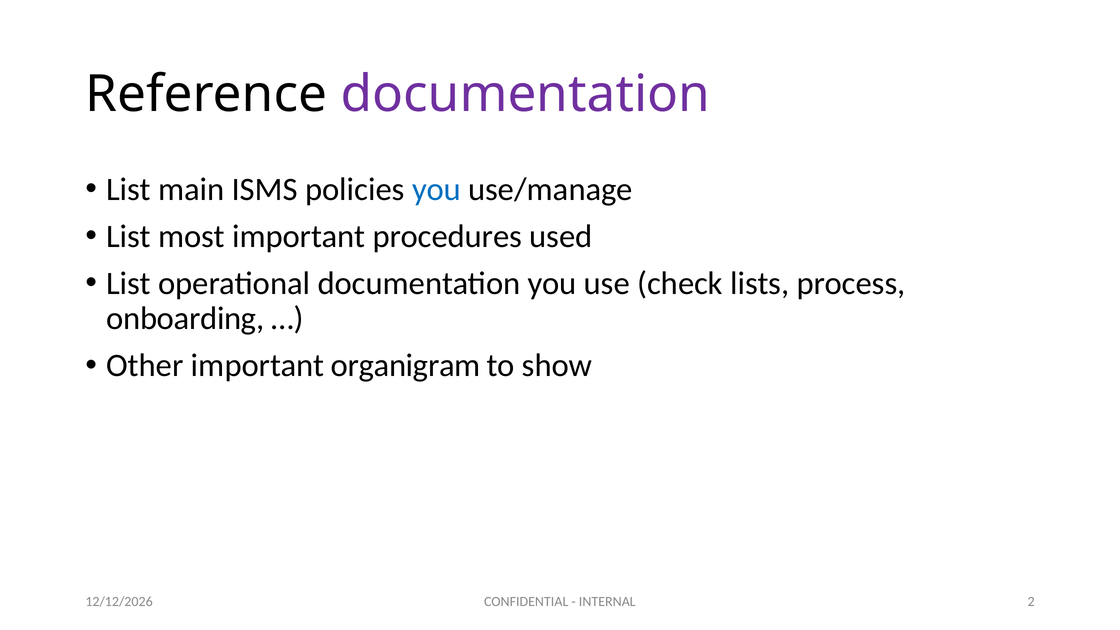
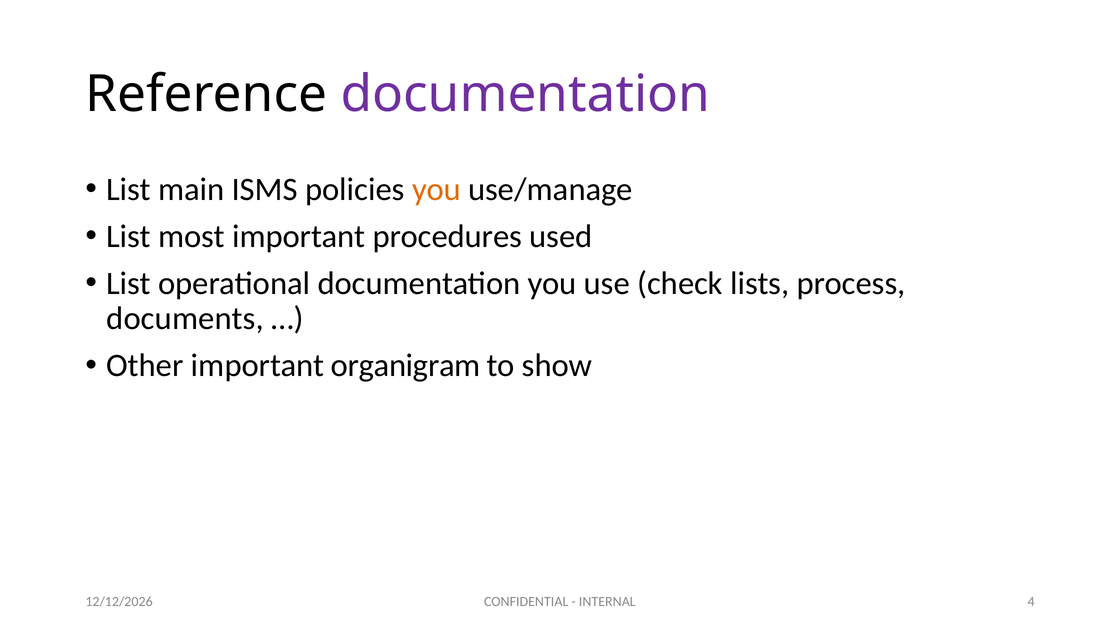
you colour: blue -> orange (437, 189)
onboarding: onboarding -> documents (185, 319)
2: 2 -> 4 (1031, 602)
